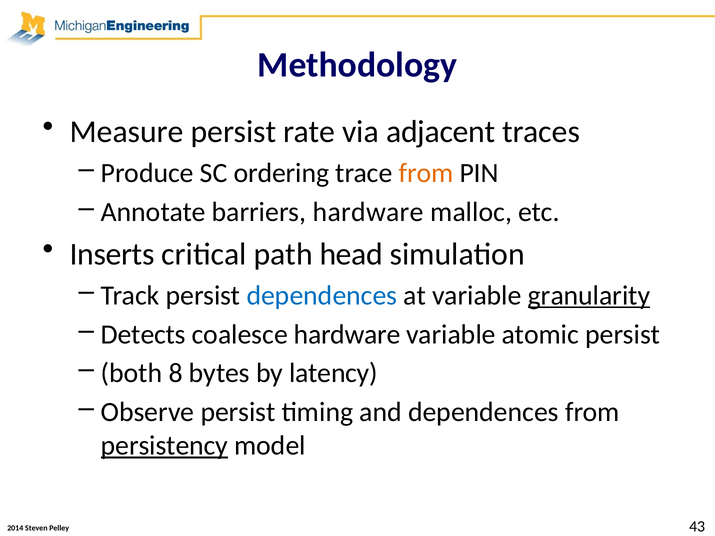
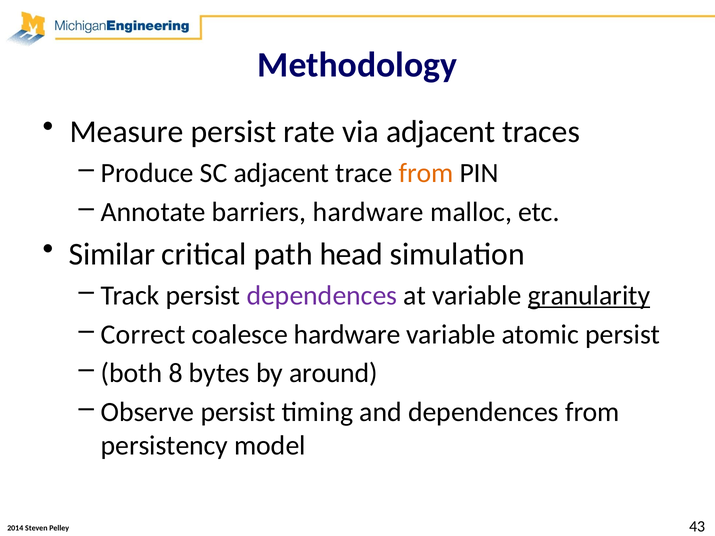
SC ordering: ordering -> adjacent (282, 173)
Inserts: Inserts -> Similar (112, 254)
dependences colour: blue -> purple (322, 296)
Detects: Detects -> Correct (143, 335)
latency: latency -> around (333, 373)
persistency underline: present -> none (164, 446)
